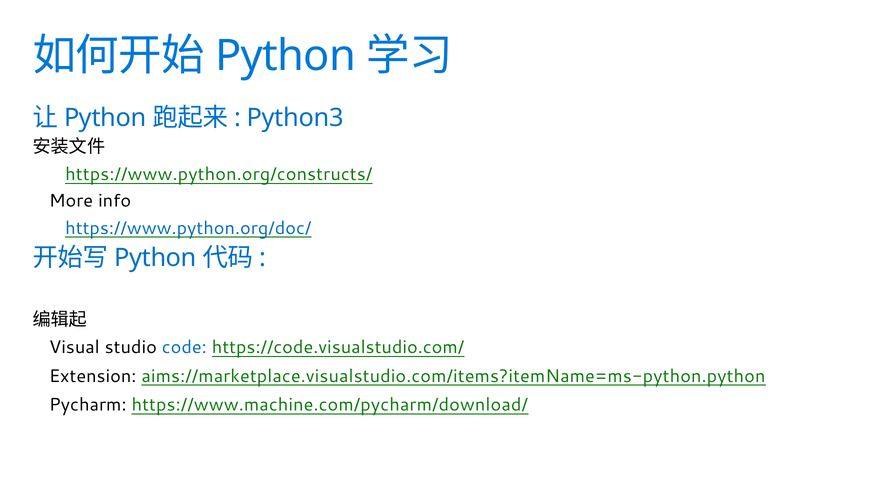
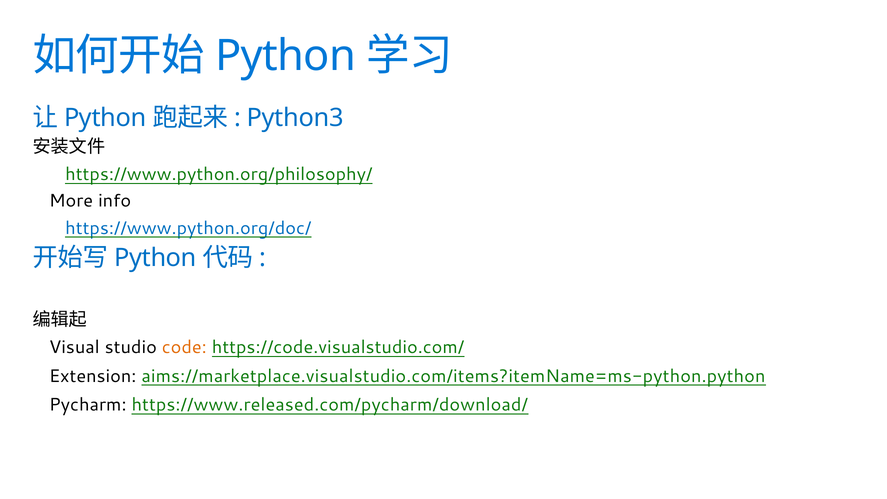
https://www.python.org/constructs/: https://www.python.org/constructs/ -> https://www.python.org/philosophy/ (219, 174)
code colour: blue -> orange (184, 347)
https://www.machine.com/pycharm/download/: https://www.machine.com/pycharm/download/ -> https://www.released.com/pycharm/download/ (330, 405)
